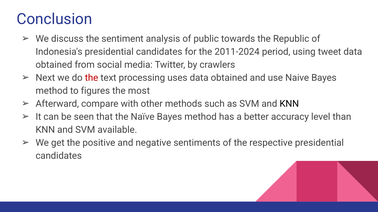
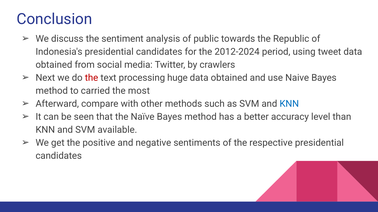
2011-2024: 2011-2024 -> 2012-2024 (237, 52)
uses: uses -> huge (177, 78)
figures: figures -> carried (95, 91)
KNN colour: black -> blue (289, 104)
